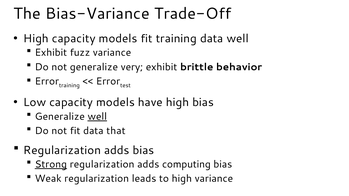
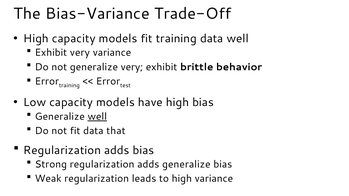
Exhibit fuzz: fuzz -> very (80, 53)
Strong underline: present -> none (51, 165)
adds computing: computing -> generalize (186, 165)
